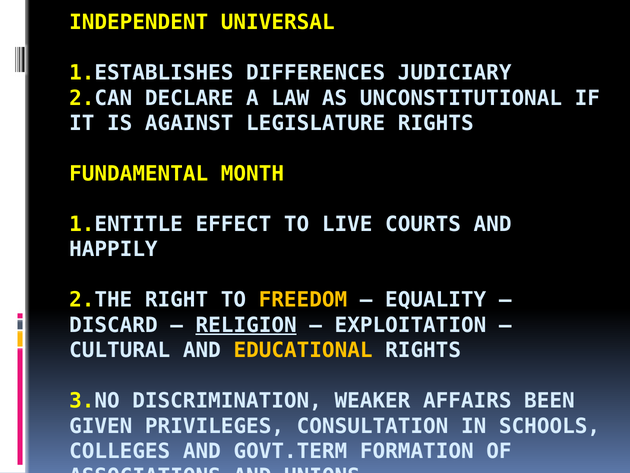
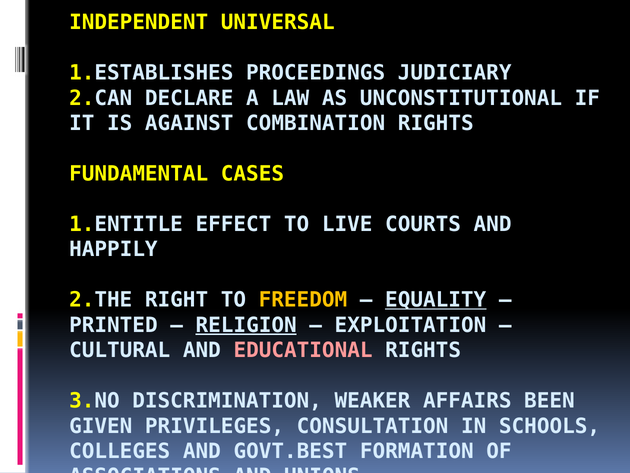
DIFFERENCES: DIFFERENCES -> PROCEEDINGS (316, 73)
LEGISLATURE: LEGISLATURE -> COMBINATION (316, 123)
MONTH: MONTH -> CASES (252, 174)
EQUALITY underline: none -> present (436, 300)
DISCARD: DISCARD -> PRINTED (113, 325)
EDUCATIONAL colour: yellow -> pink (303, 350)
GOVT.TERM: GOVT.TERM -> GOVT.BEST (290, 451)
